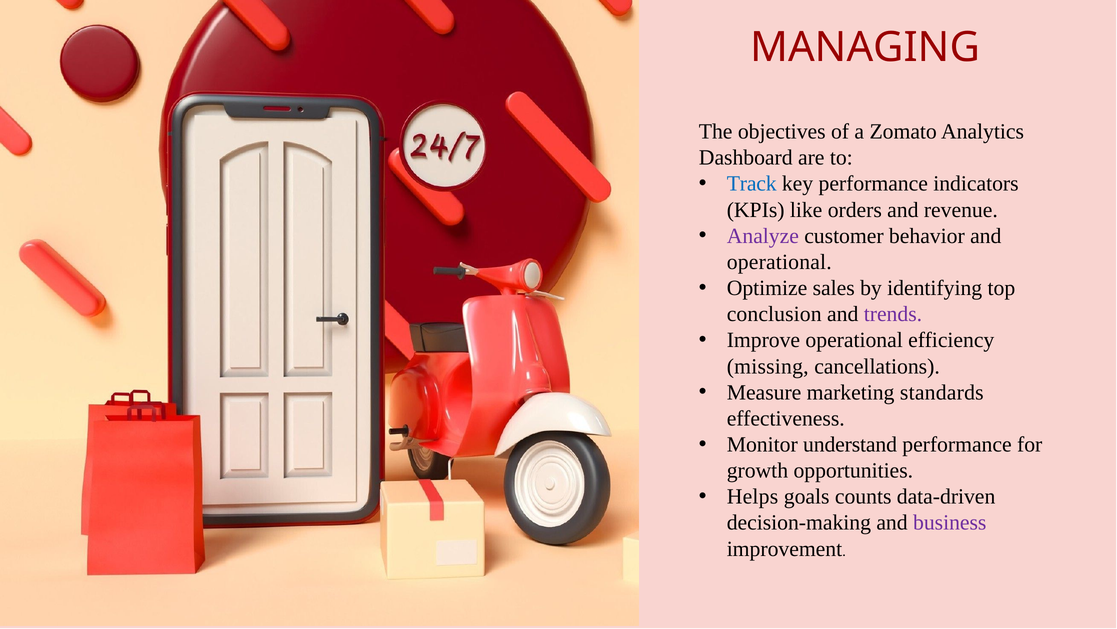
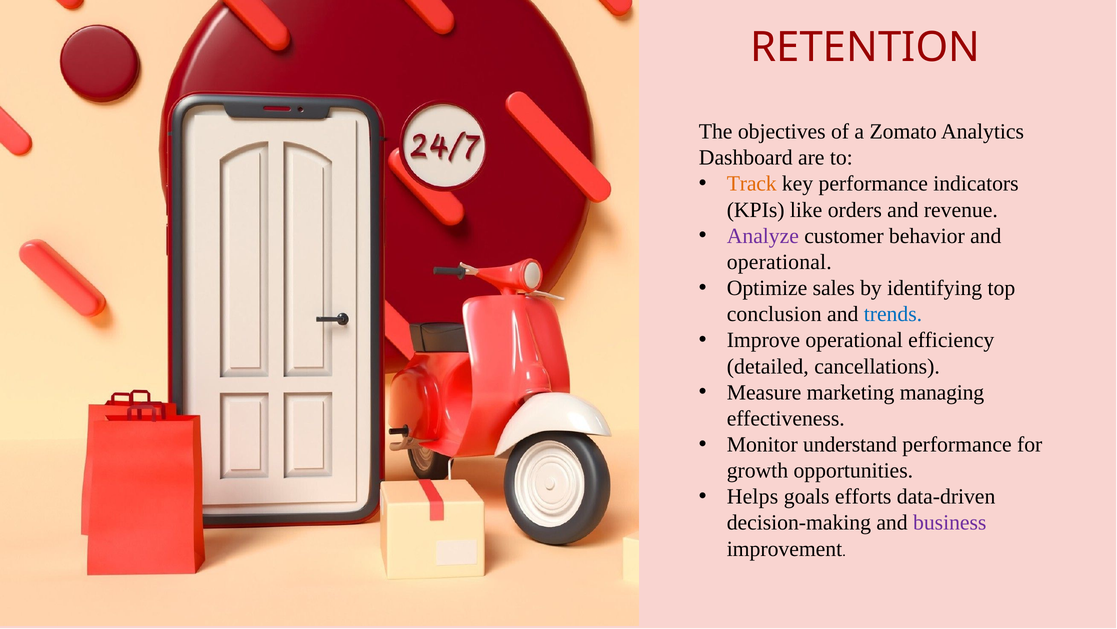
MANAGING: MANAGING -> RETENTION (865, 47)
Track colour: blue -> orange (752, 184)
trends colour: purple -> blue (893, 314)
missing: missing -> detailed (768, 366)
standards: standards -> managing (942, 392)
counts: counts -> efforts (863, 496)
